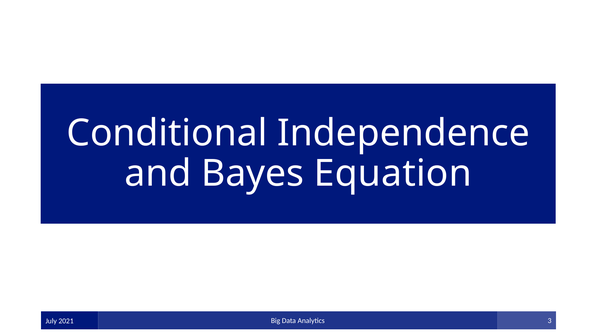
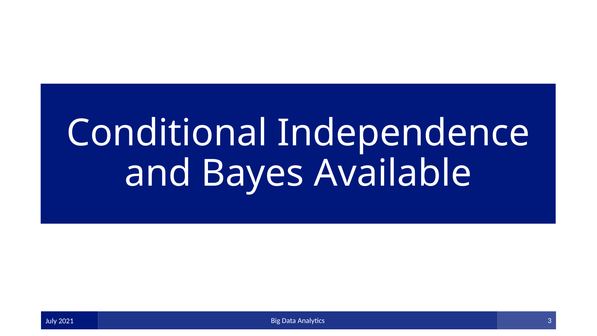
Equation: Equation -> Available (393, 173)
